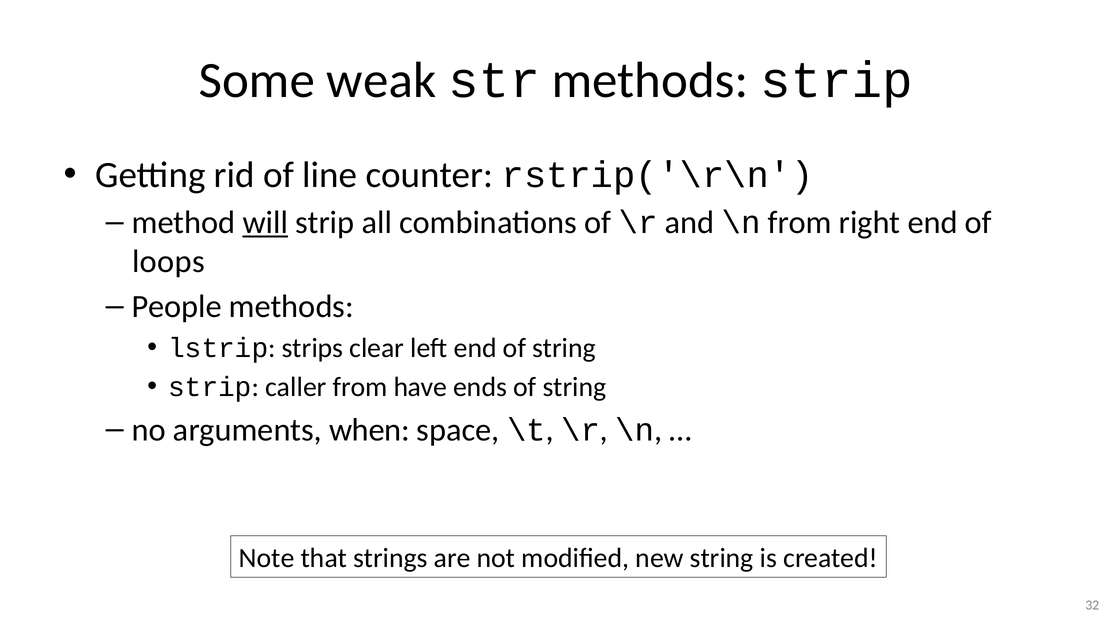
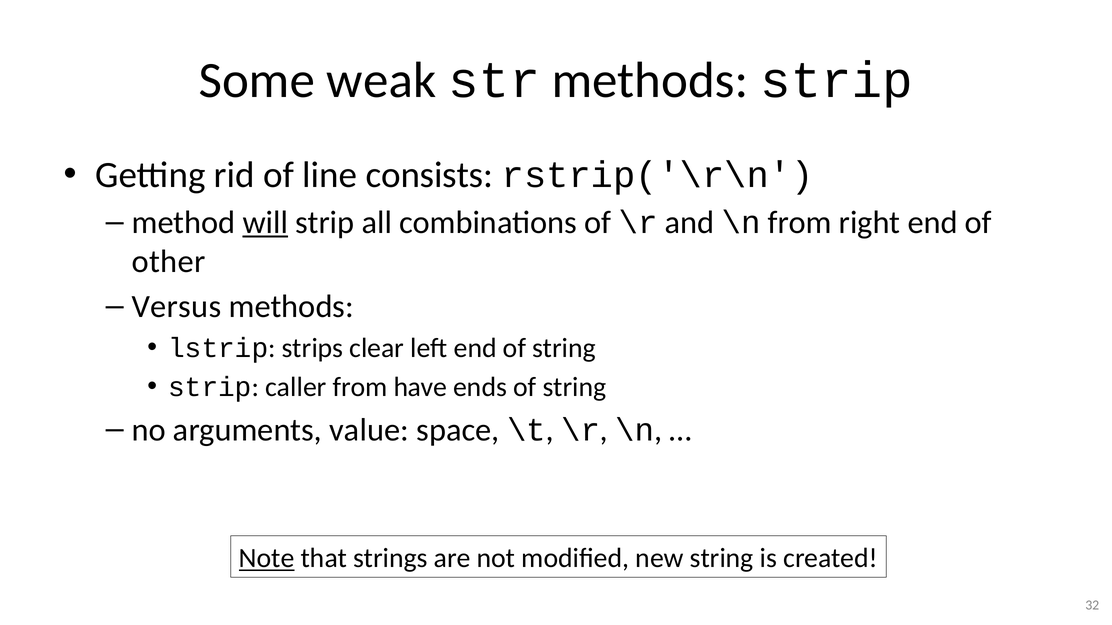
counter: counter -> consists (429, 175)
loops: loops -> other (169, 262)
People: People -> Versus (176, 307)
when: when -> value (369, 430)
Note underline: none -> present (267, 559)
